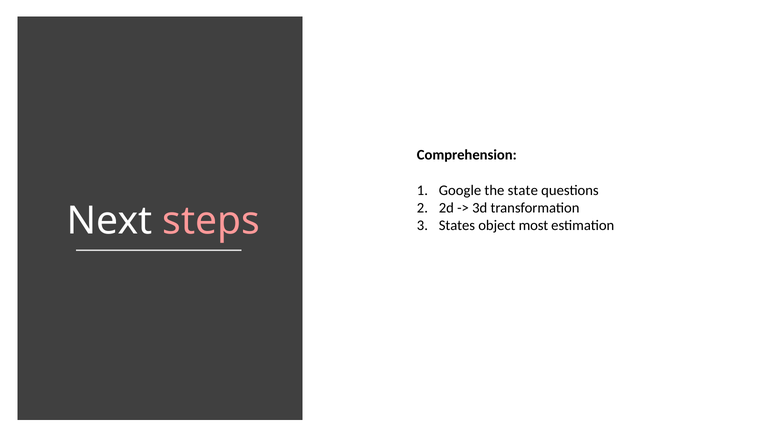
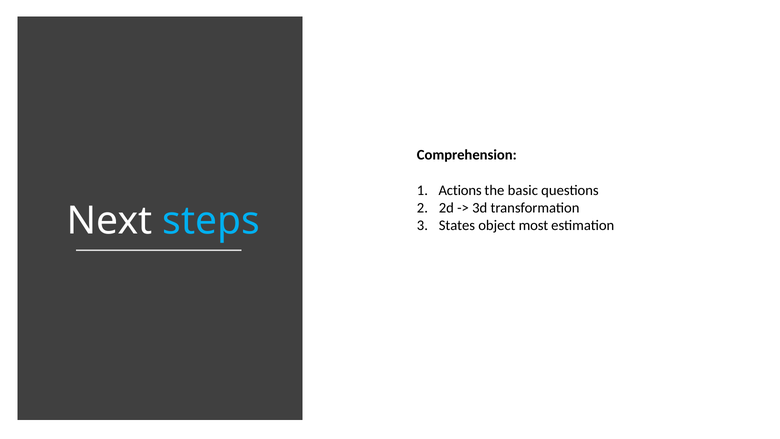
Google: Google -> Actions (460, 190)
state: state -> basic (523, 190)
steps colour: pink -> light blue (211, 221)
